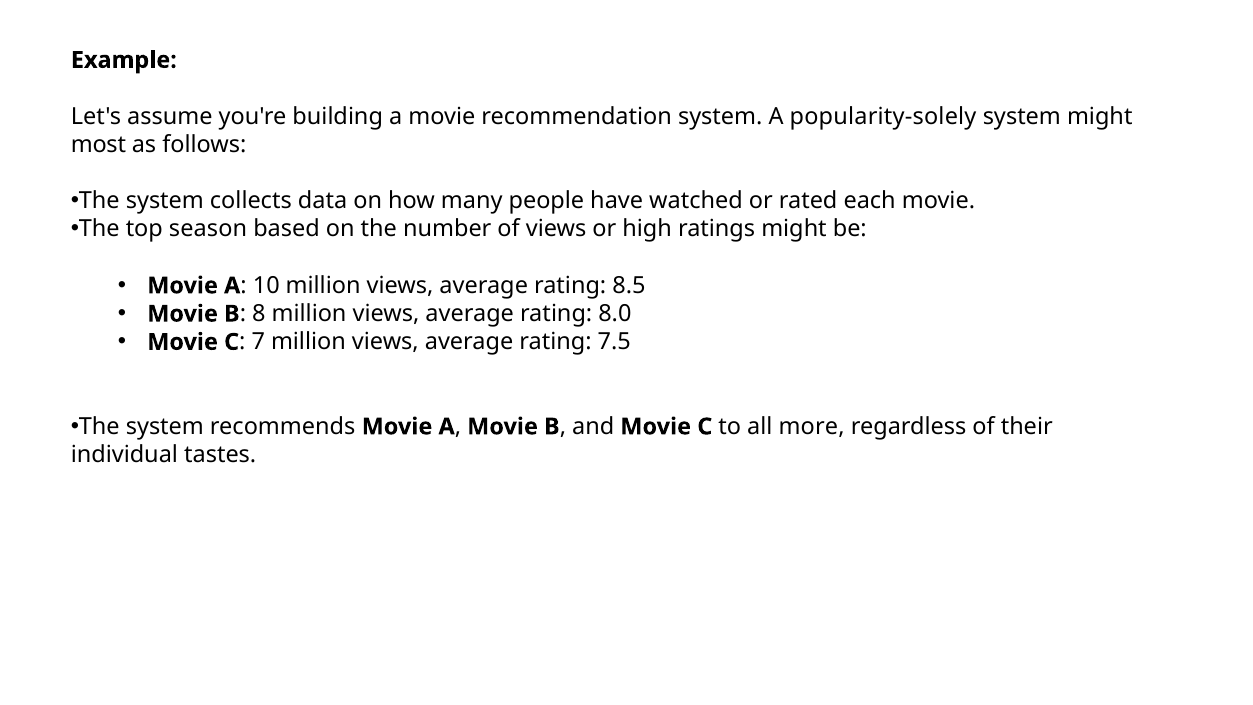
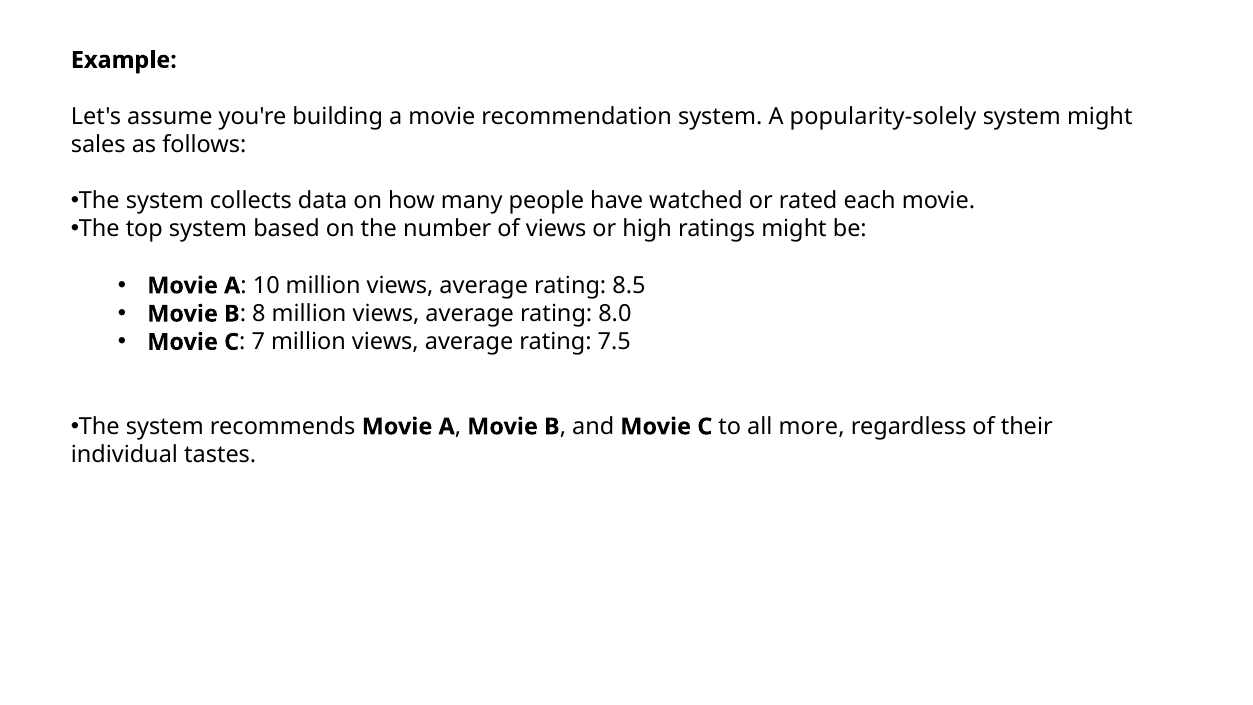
most: most -> sales (98, 145)
top season: season -> system (208, 229)
